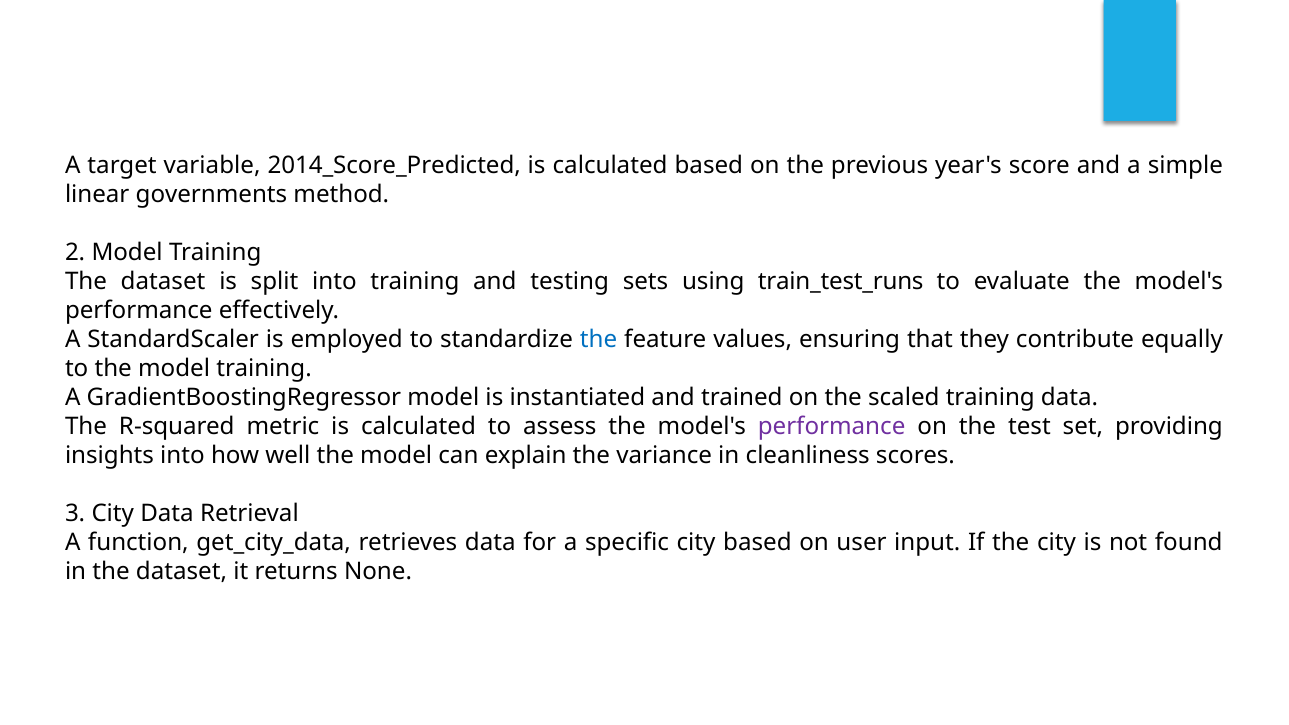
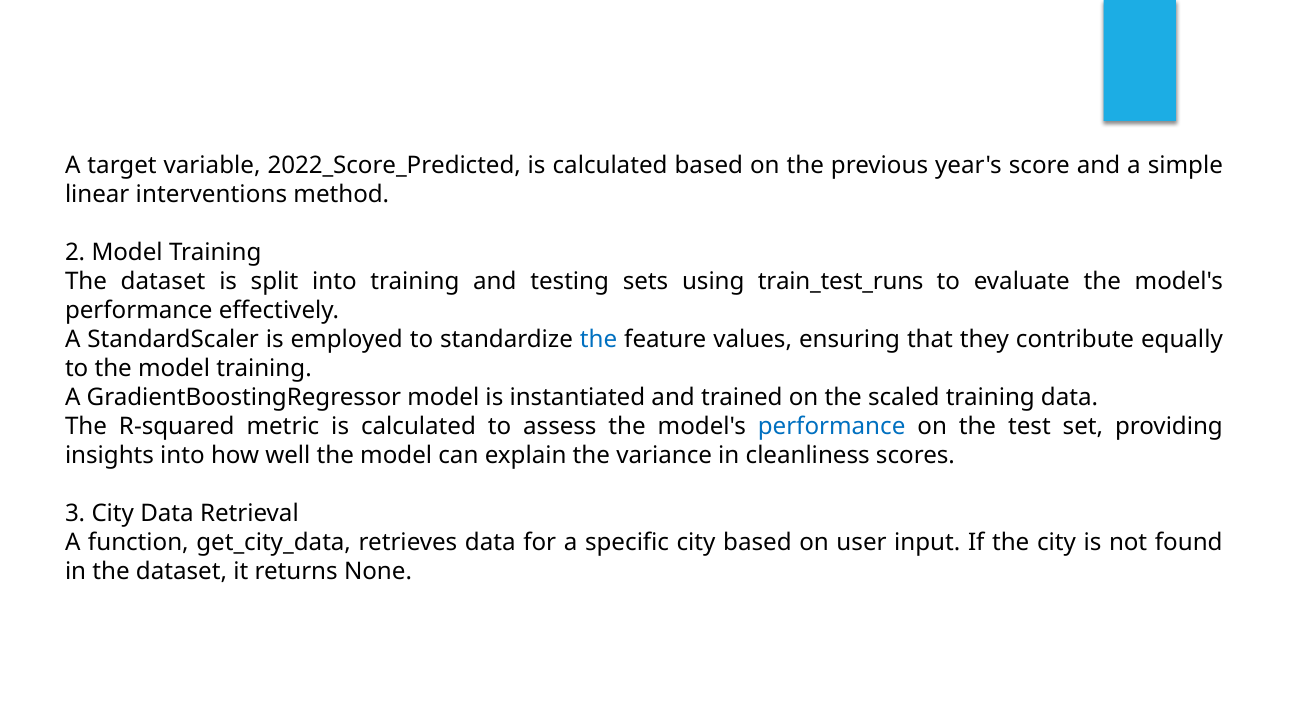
2014_Score_Predicted: 2014_Score_Predicted -> 2022_Score_Predicted (394, 165)
governments: governments -> interventions (211, 194)
performance colour: purple -> blue (832, 426)
